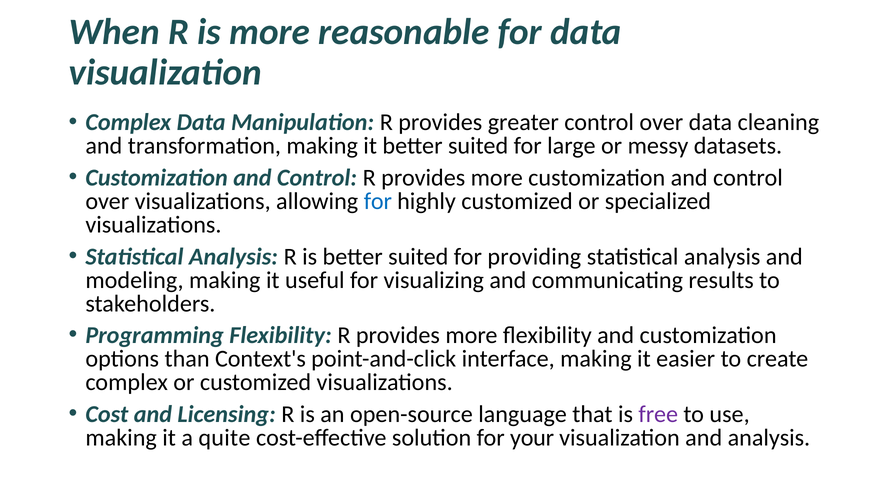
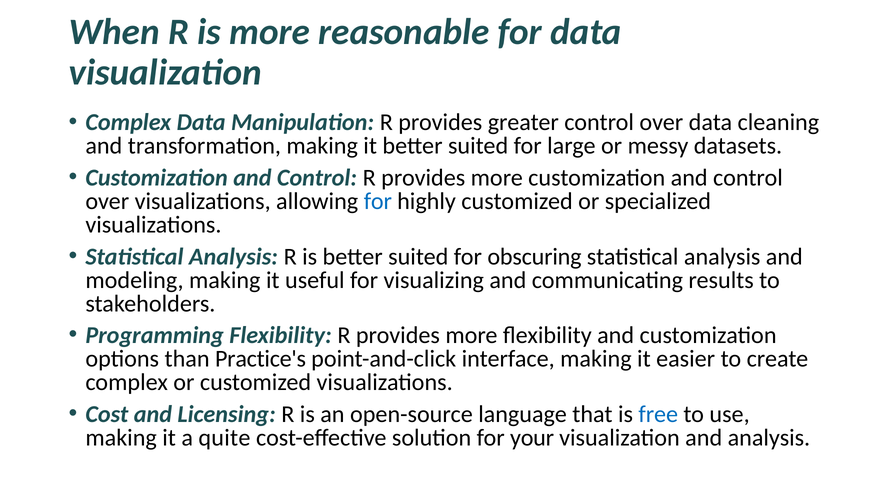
providing: providing -> obscuring (534, 256)
Context's: Context's -> Practice's (261, 359)
free colour: purple -> blue (658, 414)
